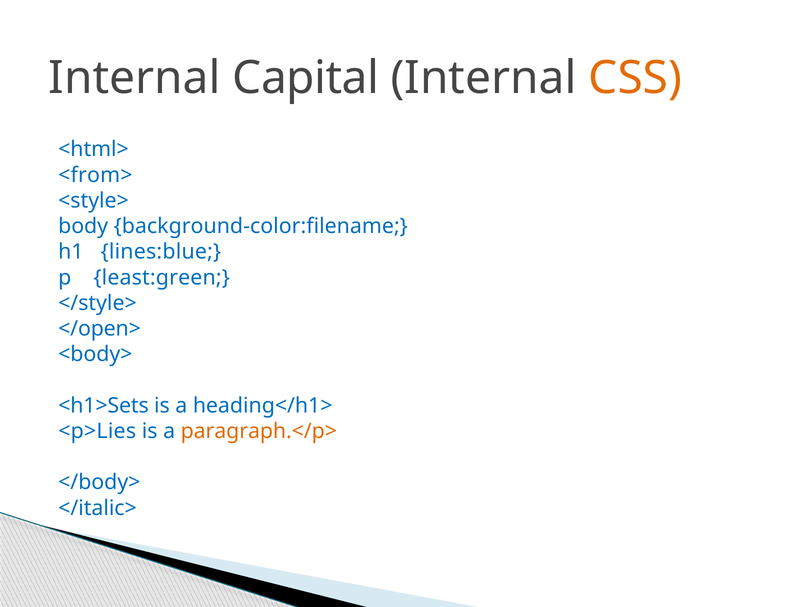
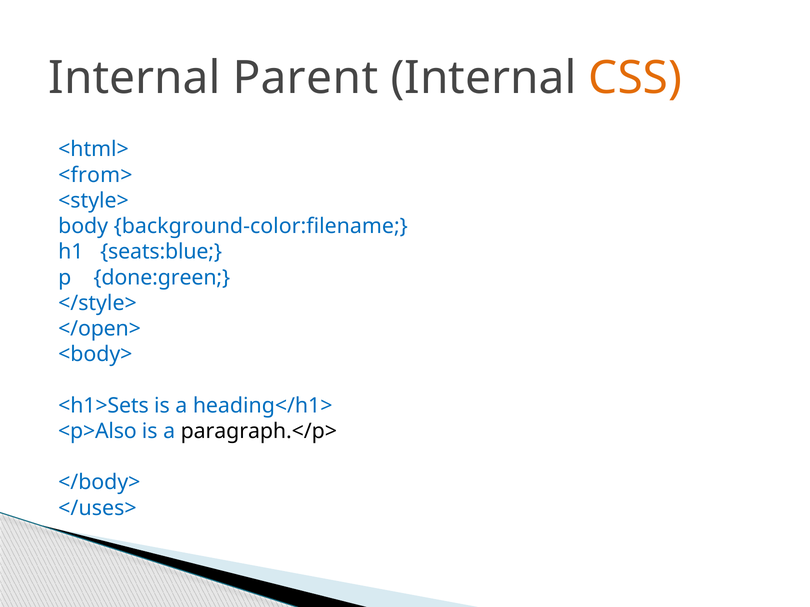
Capital: Capital -> Parent (305, 78)
lines:blue: lines:blue -> seats:blue (161, 252)
least:green: least:green -> done:green (162, 278)
<p>Lies: <p>Lies -> <p>Also (97, 432)
paragraph.</p> colour: orange -> black (259, 432)
</italic>: </italic> -> </uses> (97, 508)
